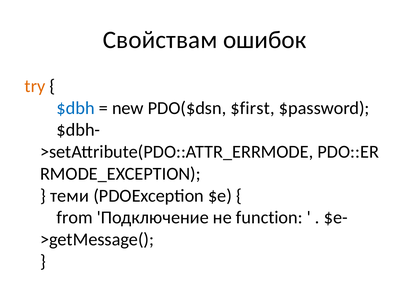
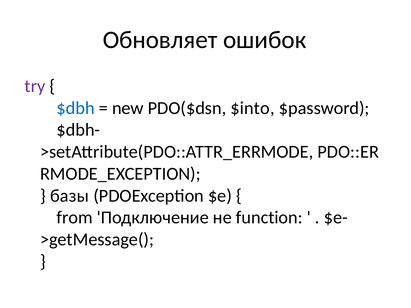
Свойствам: Свойствам -> Обновляет (160, 40)
try colour: orange -> purple (35, 86)
$first: $first -> $into (253, 108)
теми: теми -> базы (70, 196)
